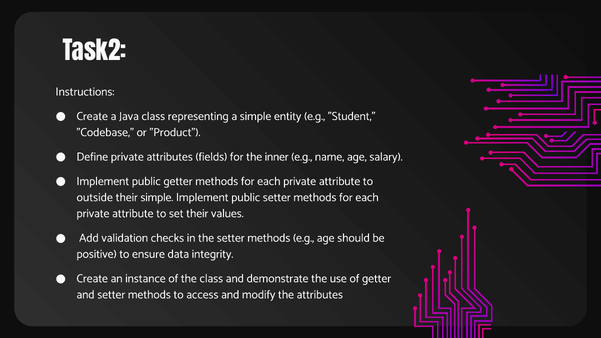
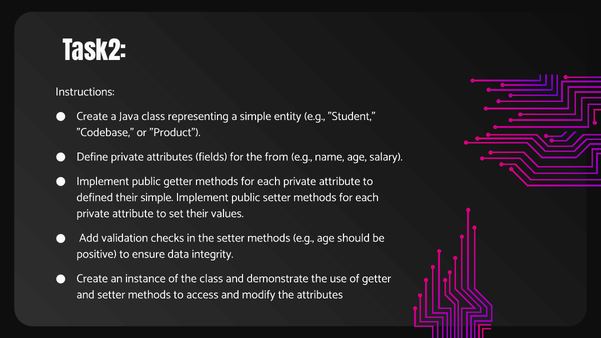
inner: inner -> from (277, 157)
outside: outside -> defined (95, 197)
